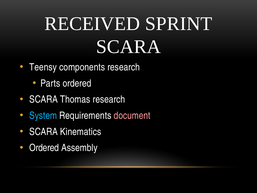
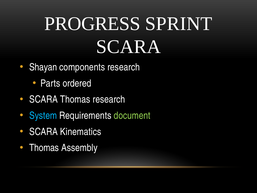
RECEIVED: RECEIVED -> PROGRESS (92, 24)
Teensy: Teensy -> Shayan (43, 67)
document colour: pink -> light green (132, 115)
Ordered: Ordered -> Thomas (44, 148)
